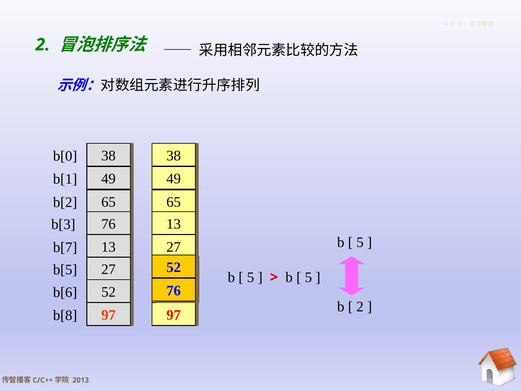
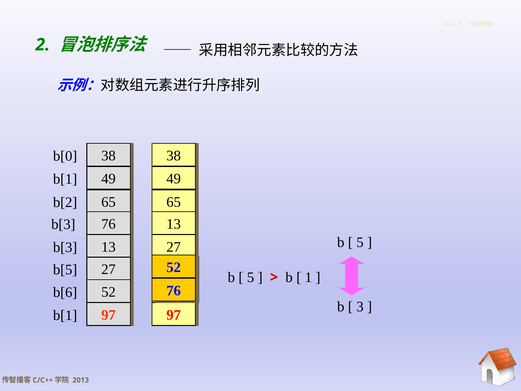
b[7: b[7 -> b[3 (65, 247)
5: 5 -> 1 (308, 277)
2: 2 -> 3 (360, 307)
b[8: b[8 -> b[1 (65, 315)
